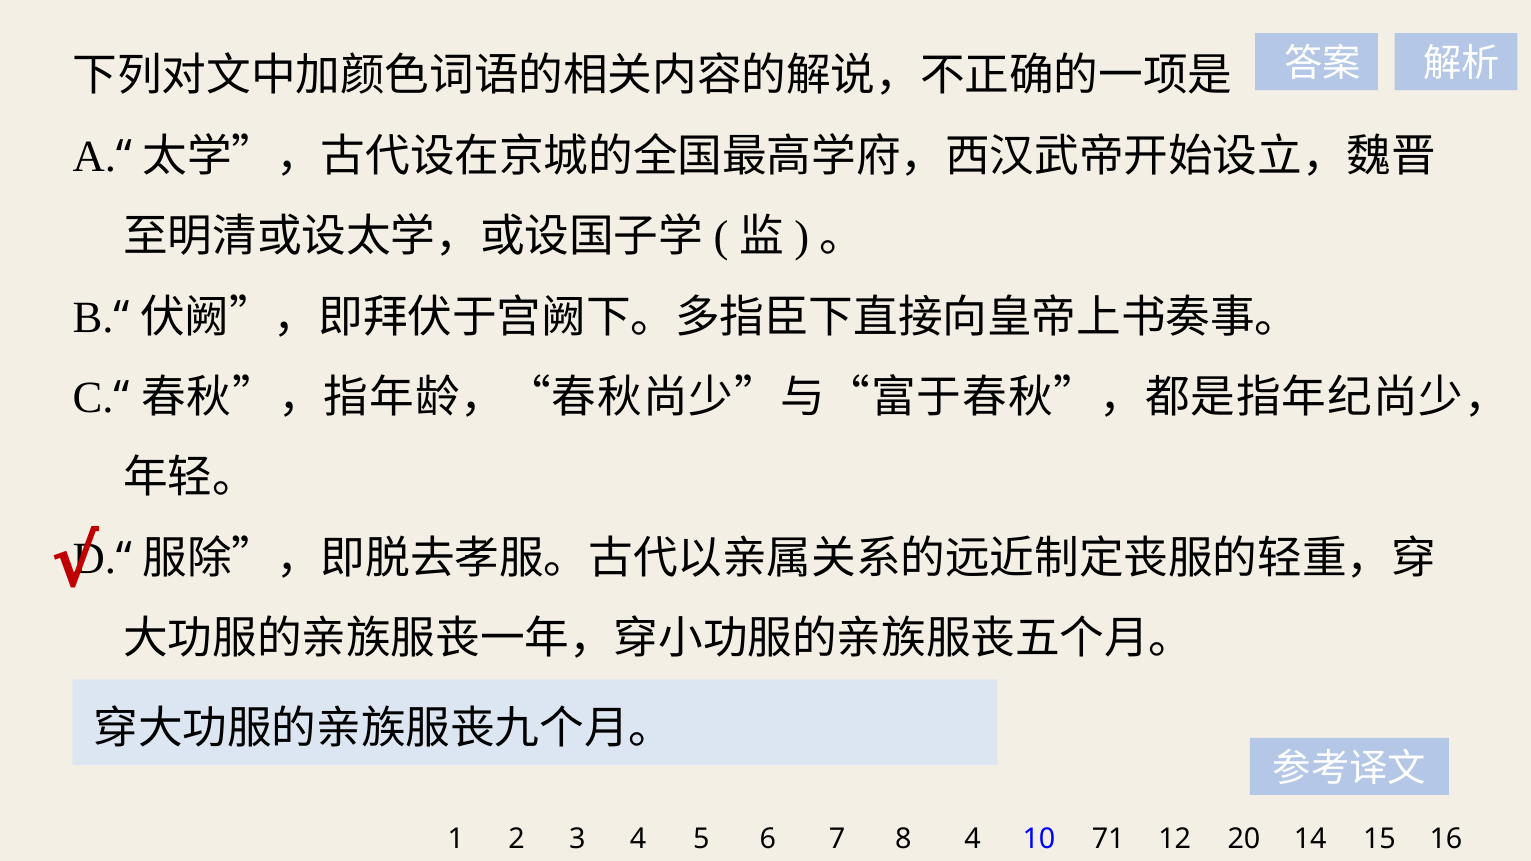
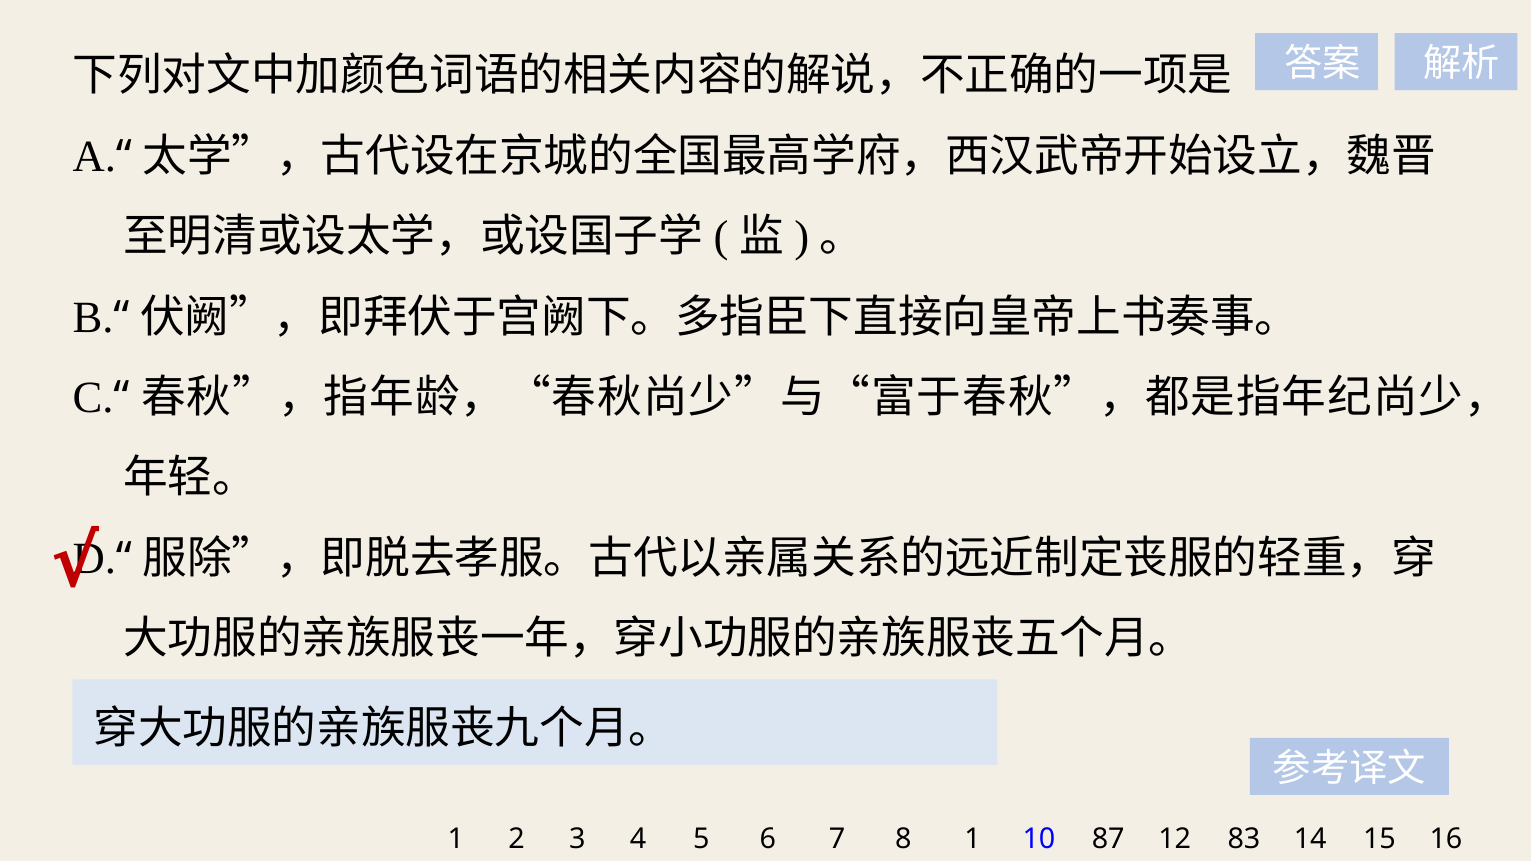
8 4: 4 -> 1 (973, 840)
71: 71 -> 87 (1108, 840)
20: 20 -> 83 (1244, 840)
